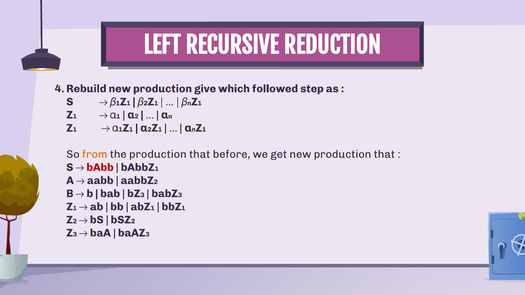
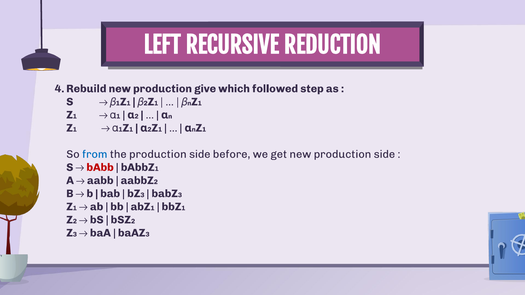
from colour: orange -> blue (95, 154)
the production that: that -> side (200, 154)
new production that: that -> side (384, 154)
